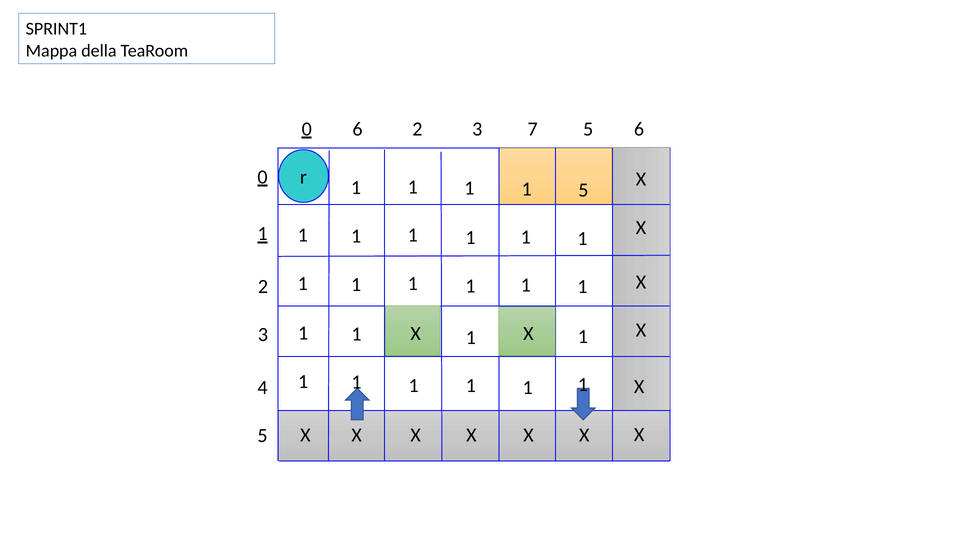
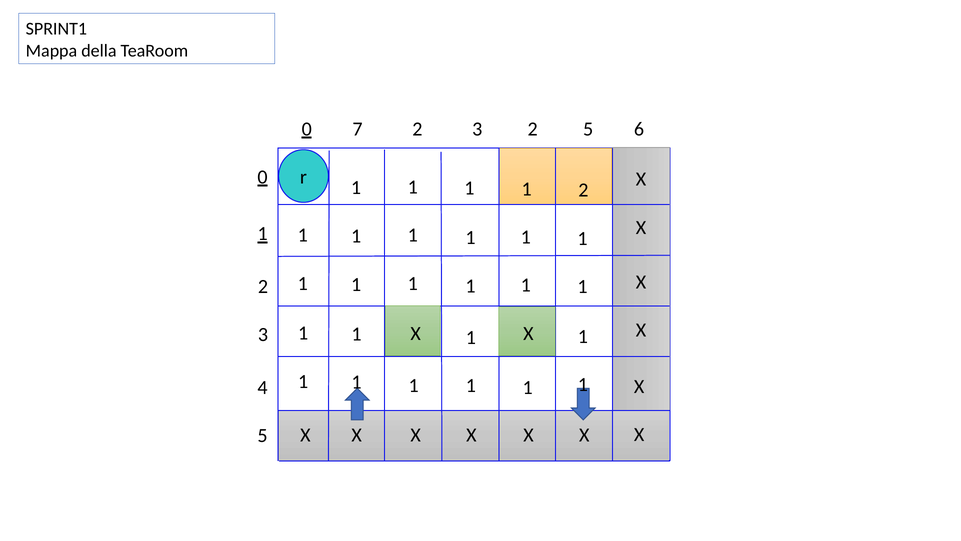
6: 6 -> 7 (357, 129)
3 7: 7 -> 2 (533, 129)
1 5: 5 -> 2 (583, 190)
